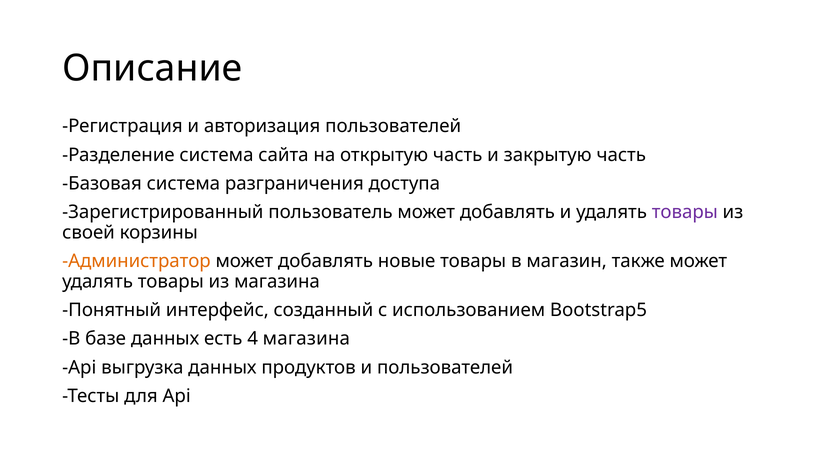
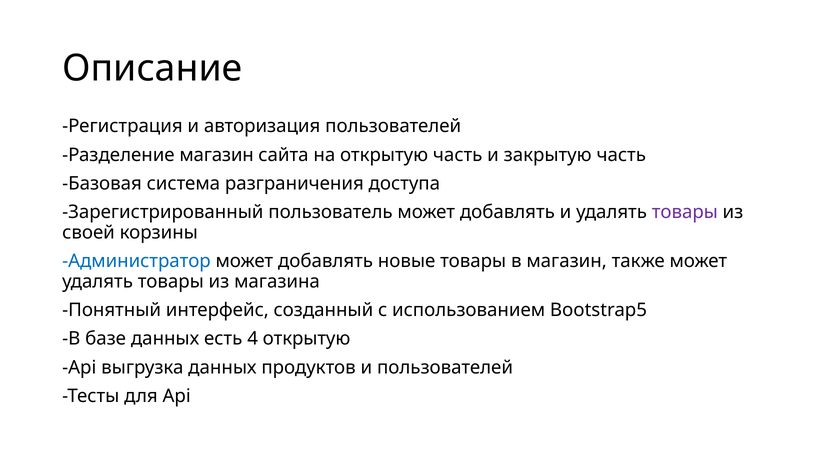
Разделение система: система -> магазин (217, 155)
Администратор colour: orange -> blue (136, 261)
4 магазина: магазина -> открытую (307, 339)
